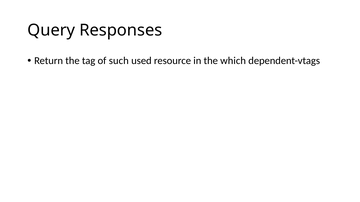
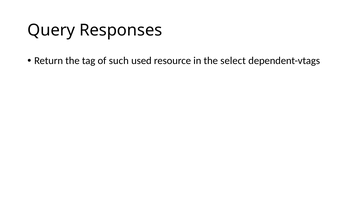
which: which -> select (233, 61)
